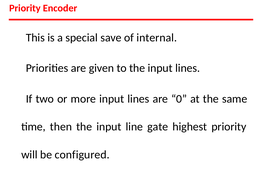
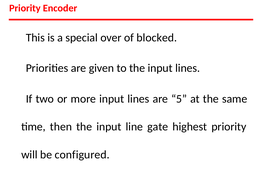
save: save -> over (111, 38)
internal: internal -> blocked (157, 38)
0: 0 -> 5 (179, 99)
